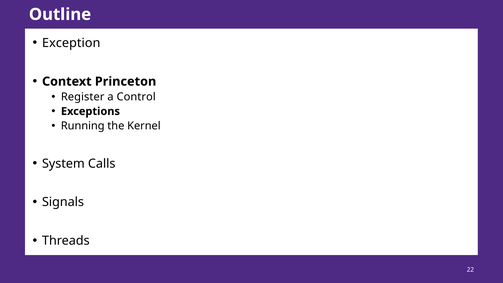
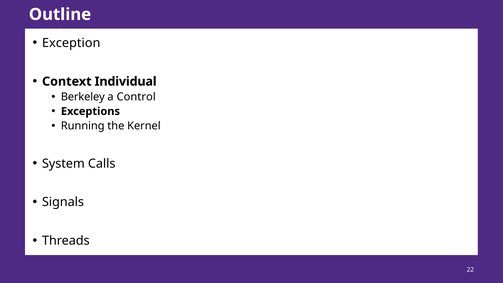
Princeton: Princeton -> Individual (126, 81)
Register: Register -> Berkeley (83, 97)
